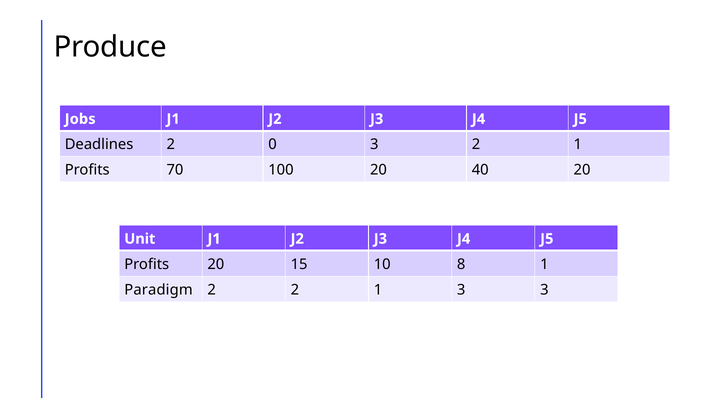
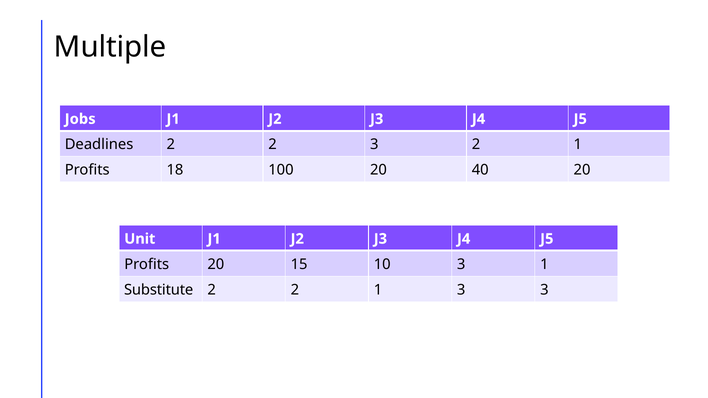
Produce: Produce -> Multiple (110, 47)
Deadlines 2 0: 0 -> 2 (273, 145)
70: 70 -> 18 (175, 170)
10 8: 8 -> 3 (461, 264)
Paradigm: Paradigm -> Substitute (159, 290)
